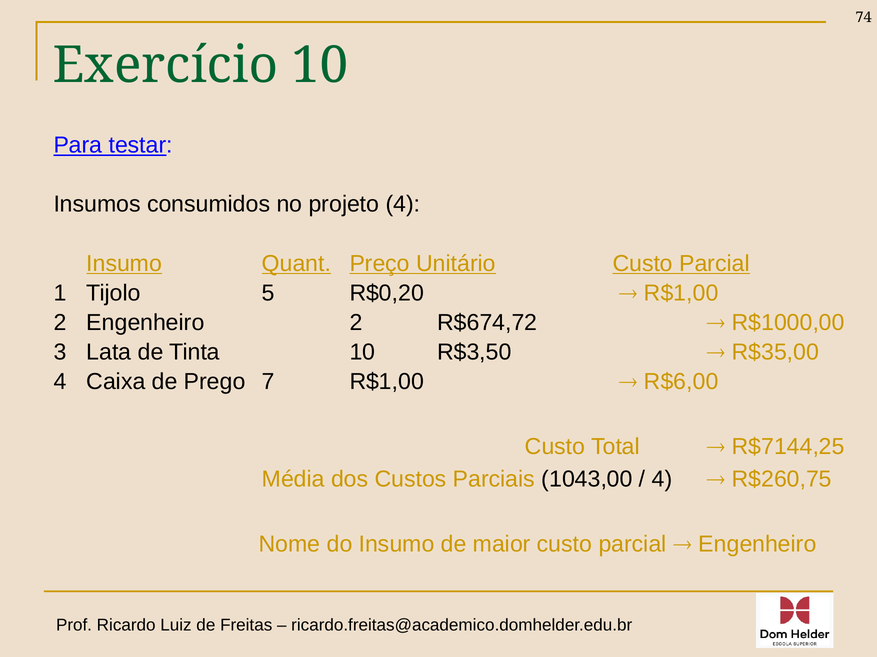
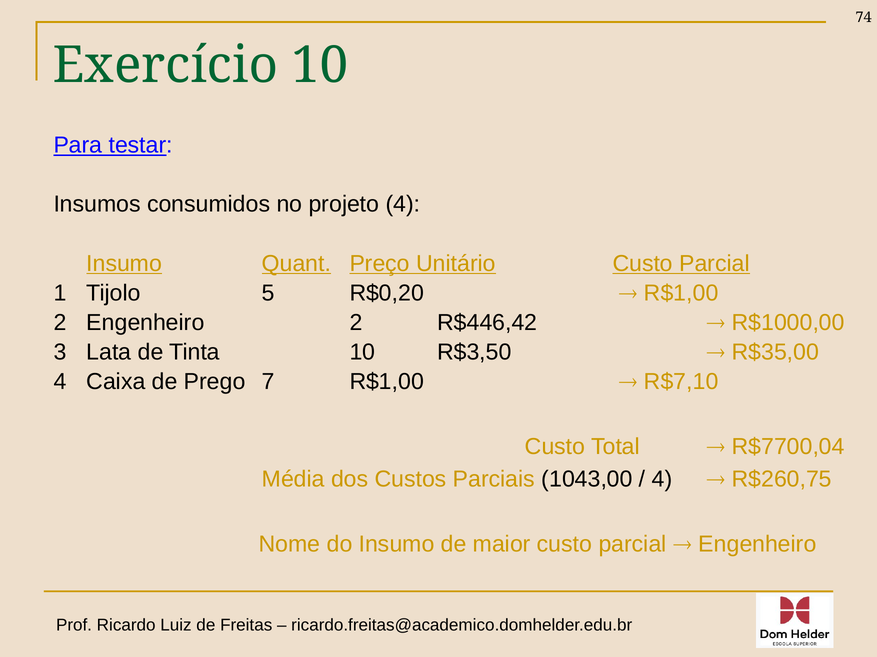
R$674,72: R$674,72 -> R$446,42 (487, 323)
R$6,00: R$6,00 -> R$7,10 (681, 382)
R$7144,25: R$7144,25 -> R$7700,04 (788, 447)
